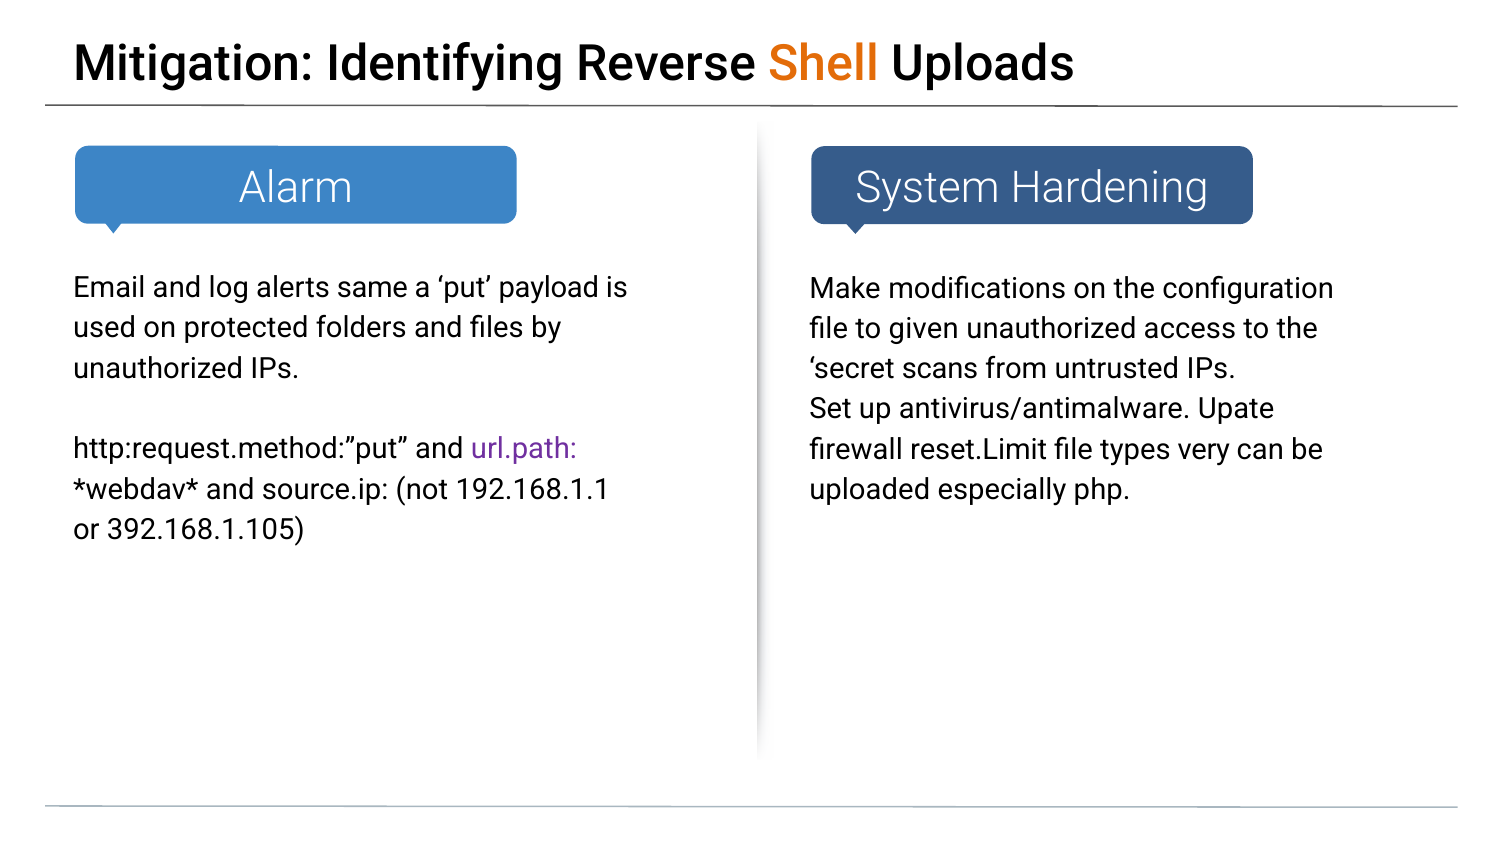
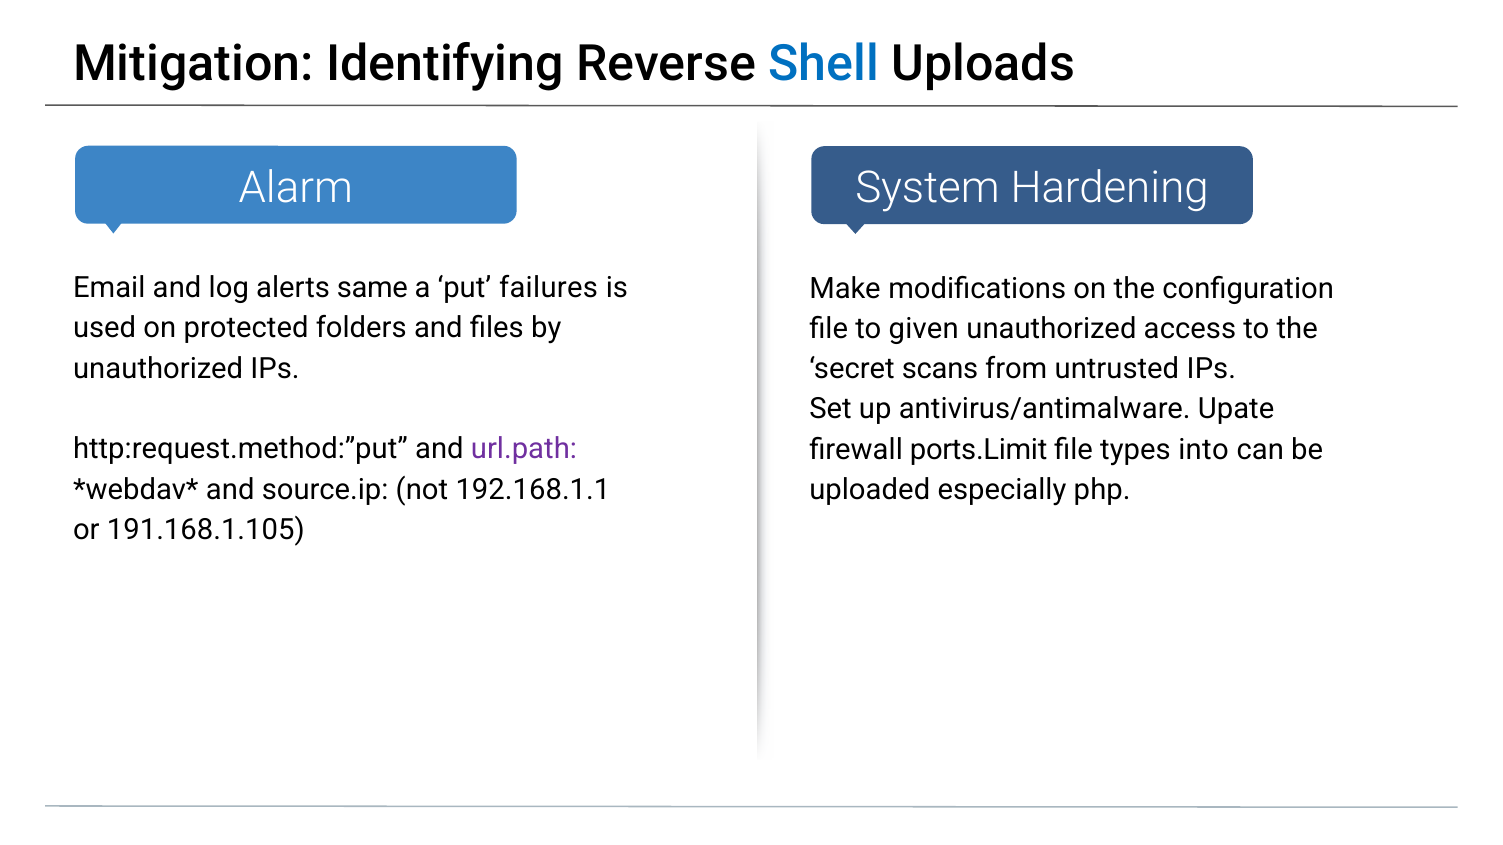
Shell colour: orange -> blue (824, 64)
payload: payload -> failures (549, 288)
reset.Limit: reset.Limit -> ports.Limit (979, 450)
very: very -> into (1204, 450)
392.168.1.105: 392.168.1.105 -> 191.168.1.105 (206, 530)
